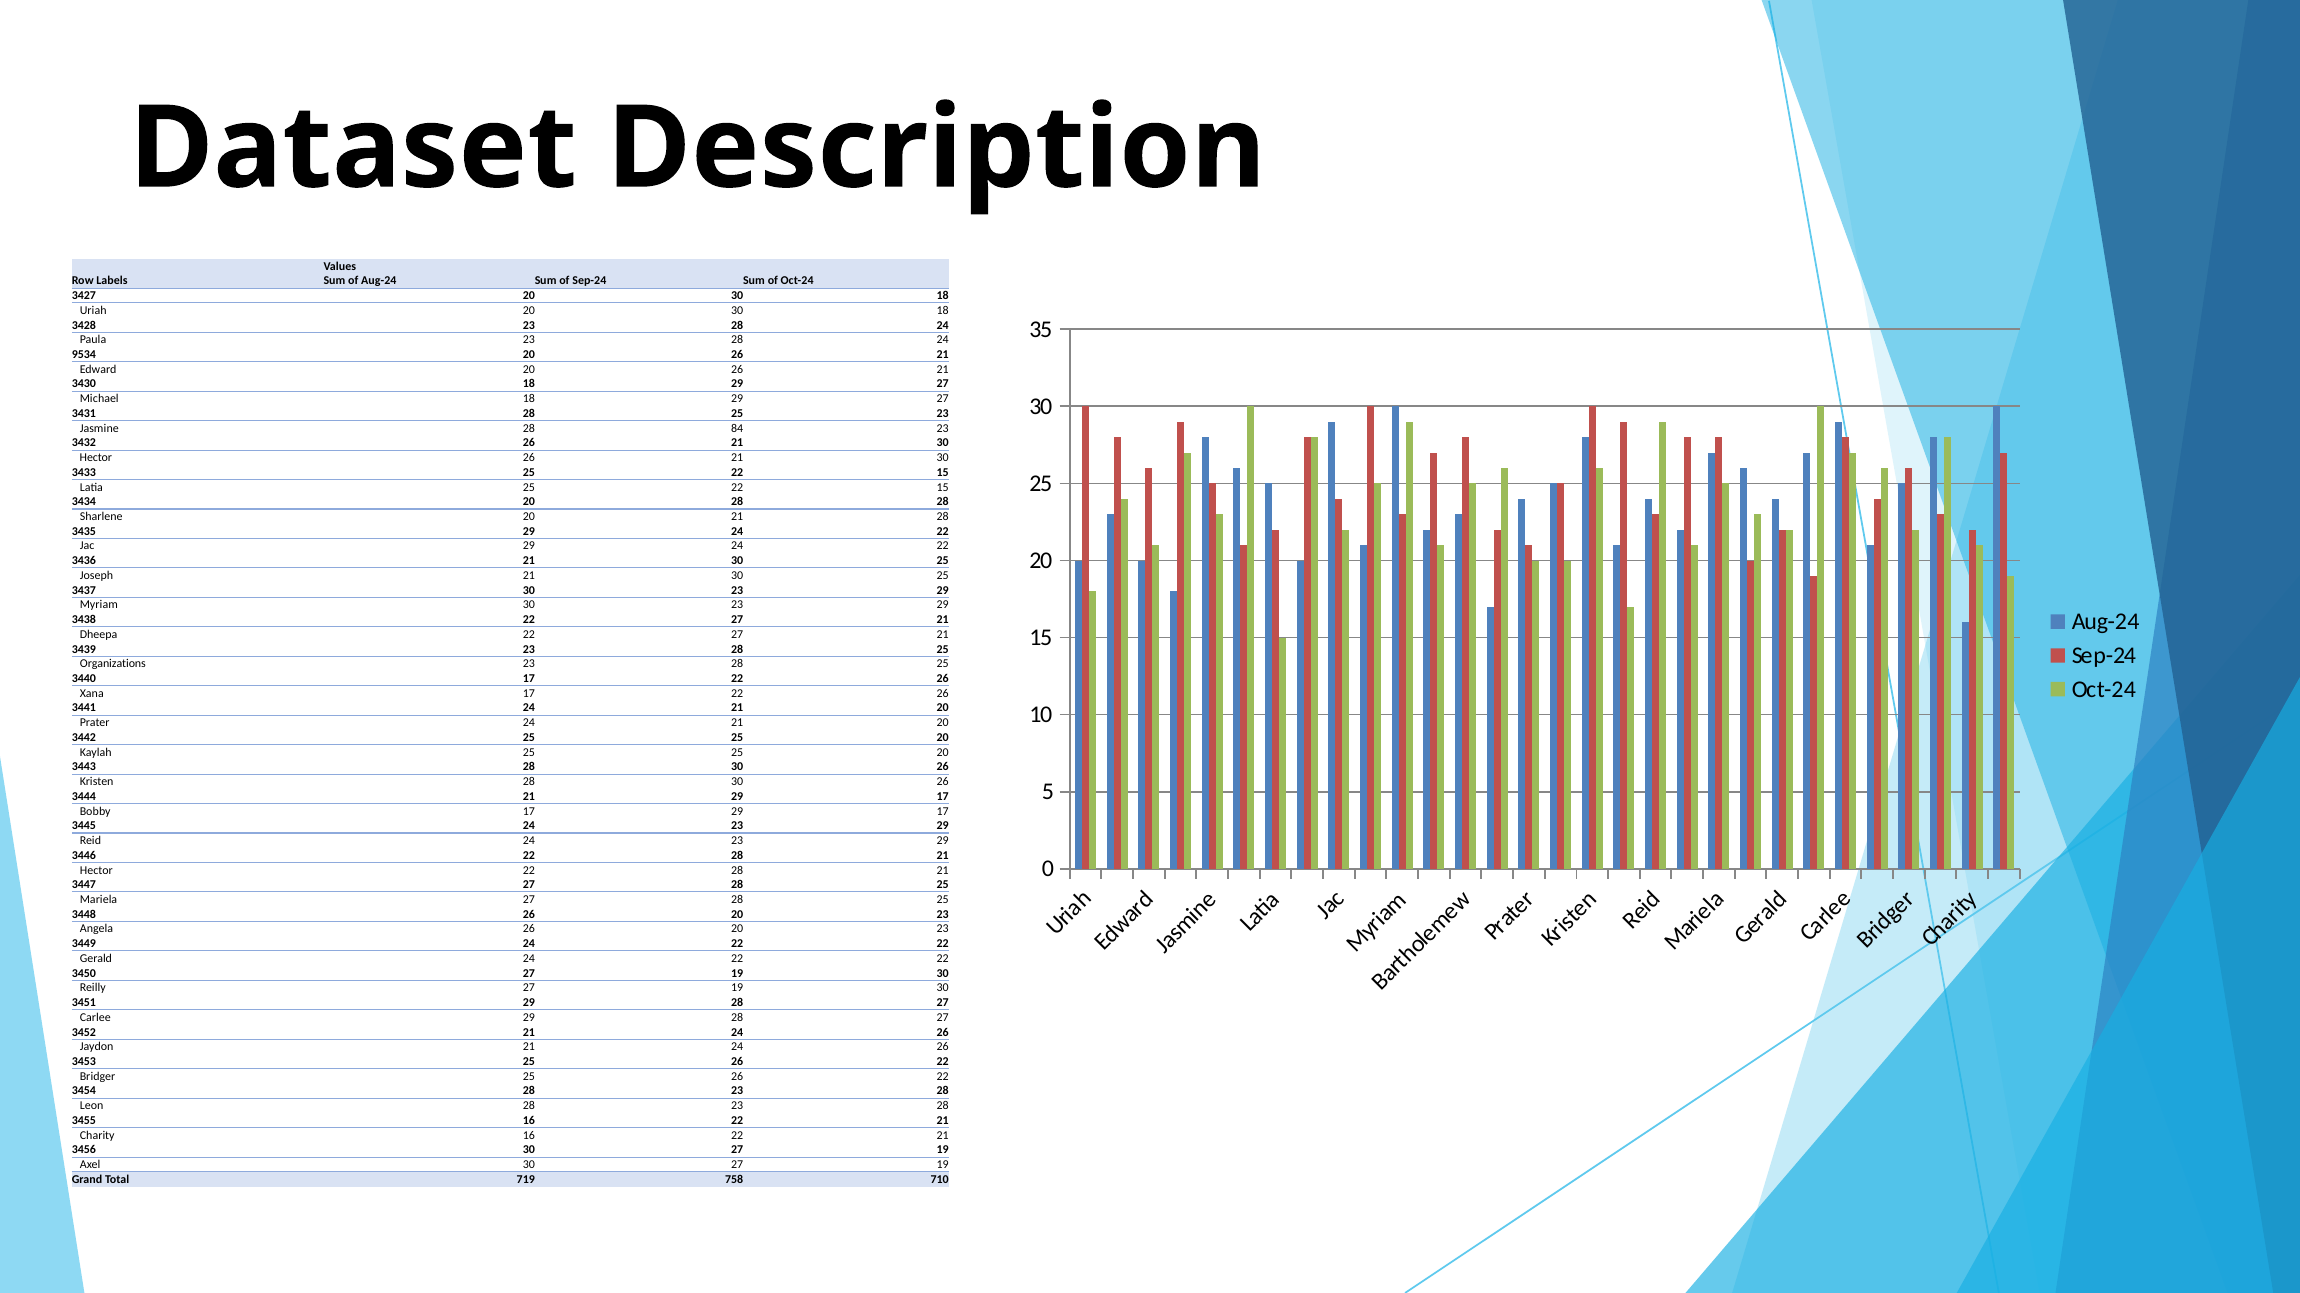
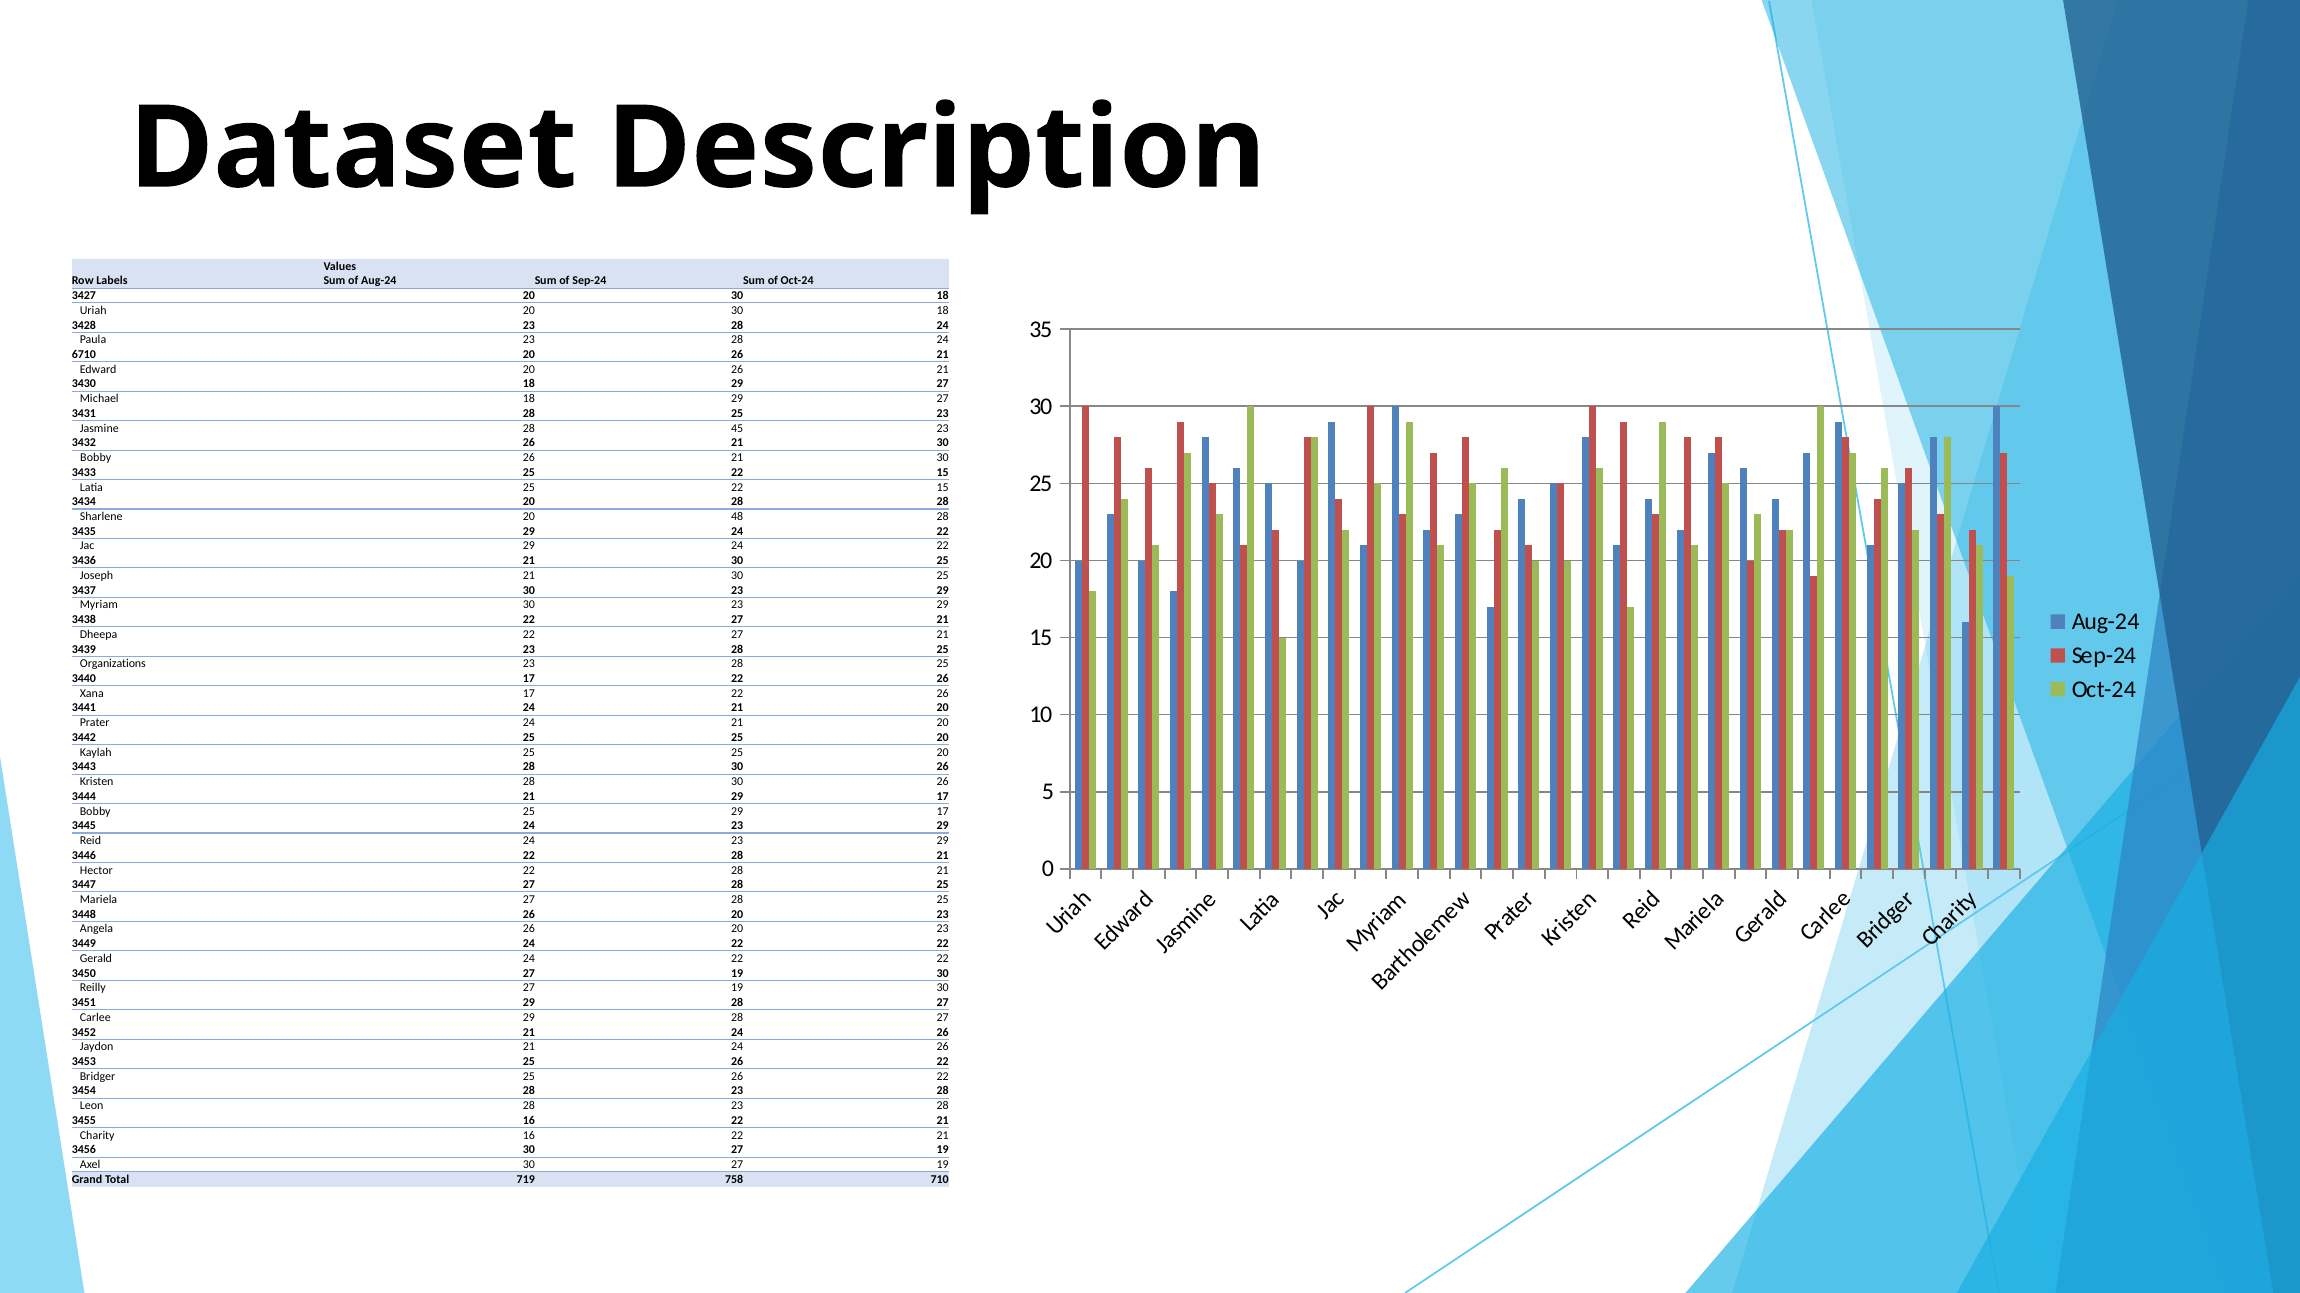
9534: 9534 -> 6710 (84, 355)
84: 84 -> 45 (737, 428)
Hector: Hector -> Bobby (96, 458)
20 21: 21 -> 48 (737, 517)
Bobby 17: 17 -> 25 (529, 812)
